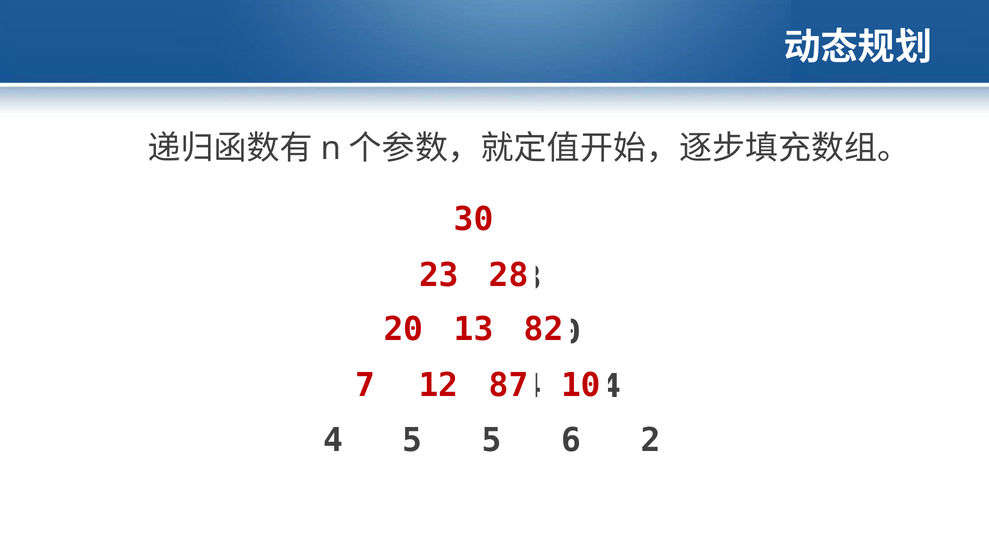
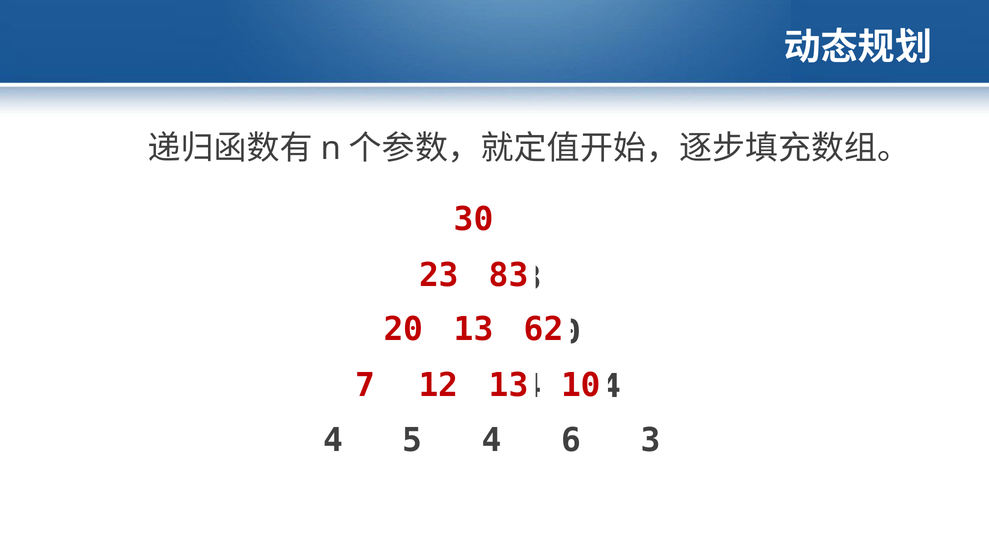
28: 28 -> 83 (509, 276)
82: 82 -> 62 (544, 329)
87: 87 -> 13 (509, 386)
5 5: 5 -> 4 (492, 441)
6 2: 2 -> 3 (651, 441)
